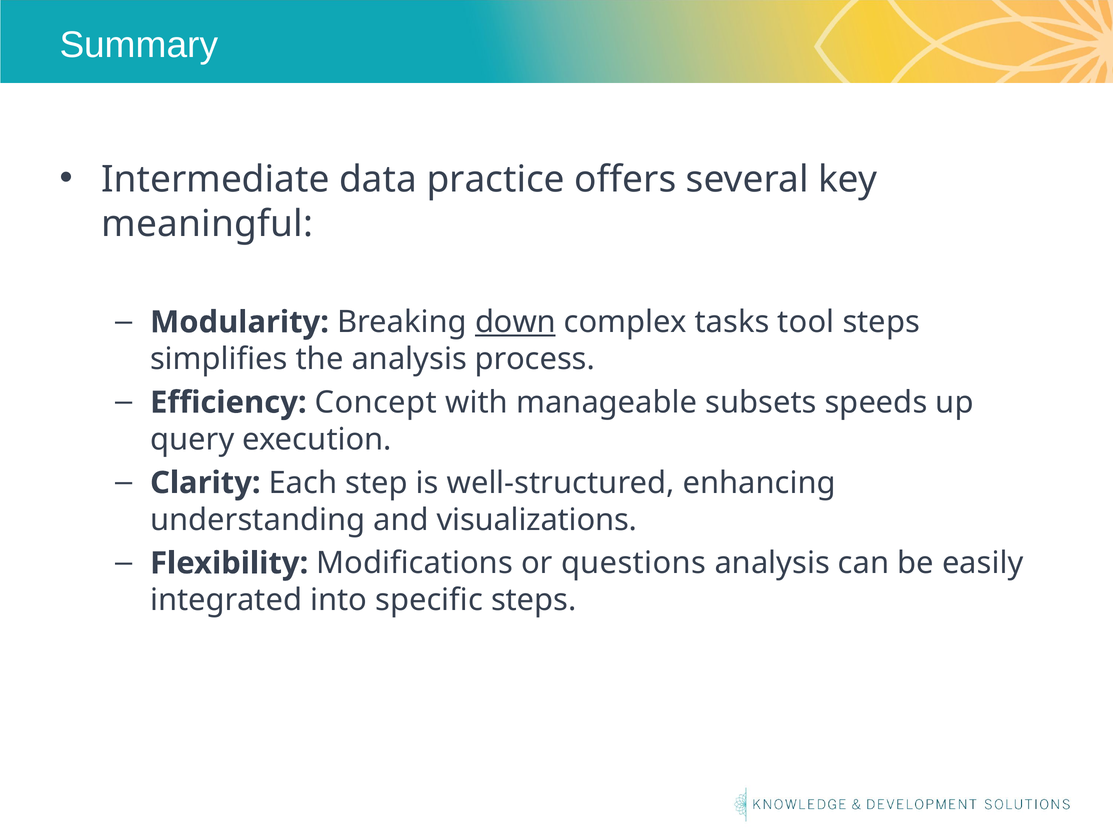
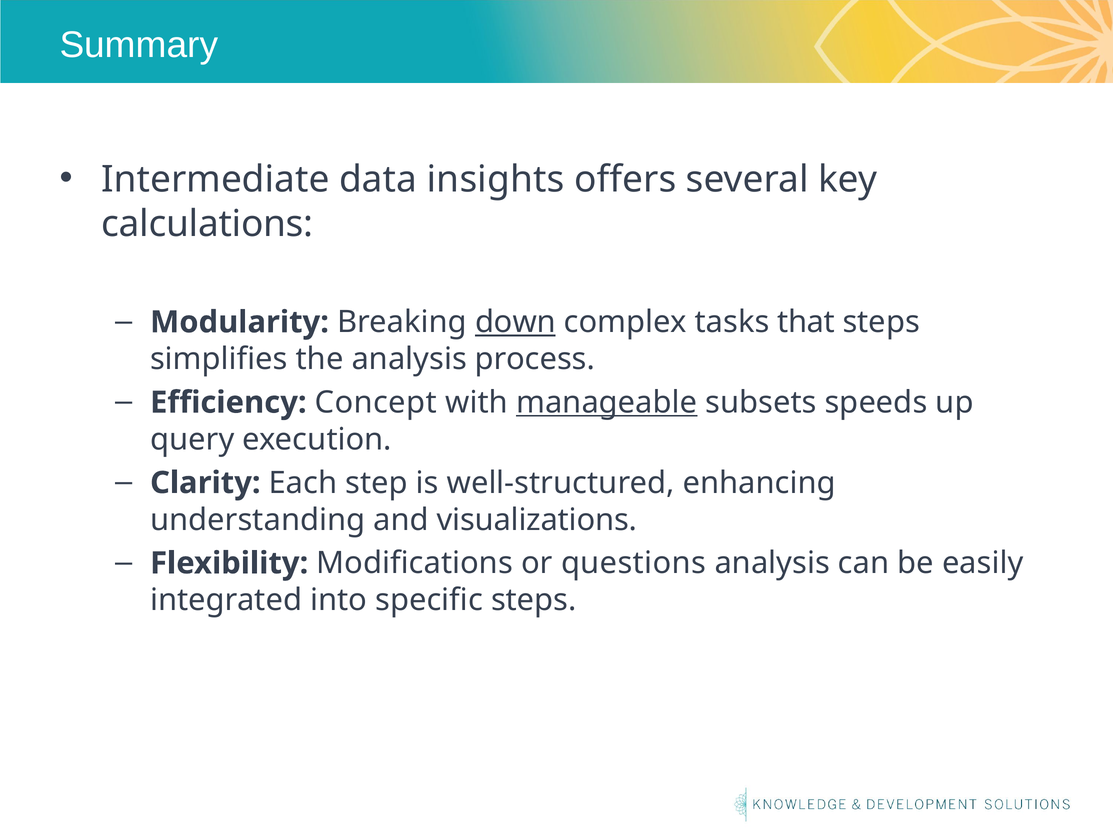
practice: practice -> insights (496, 179)
meaningful: meaningful -> calculations (207, 224)
tool: tool -> that (806, 322)
manageable underline: none -> present (607, 403)
